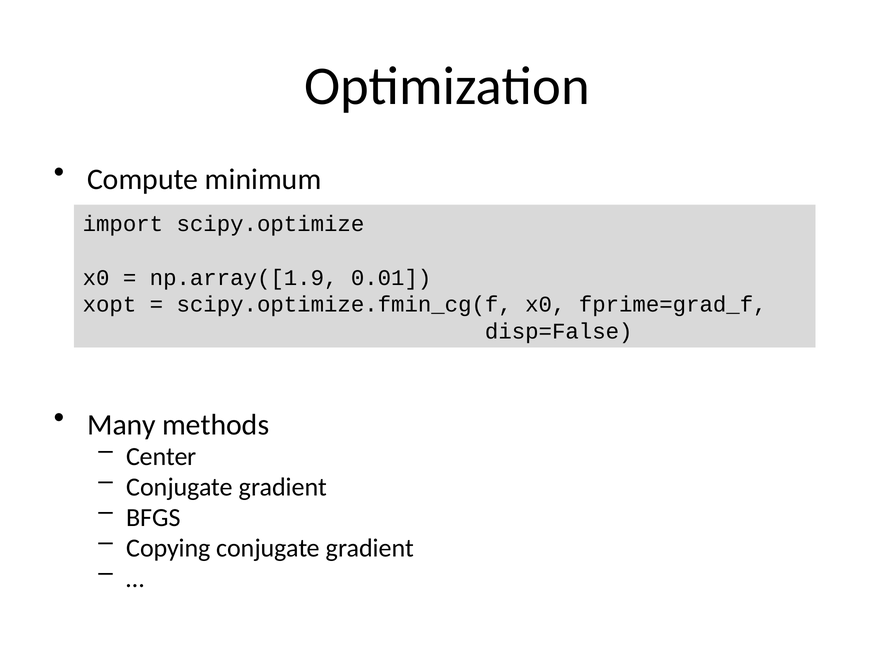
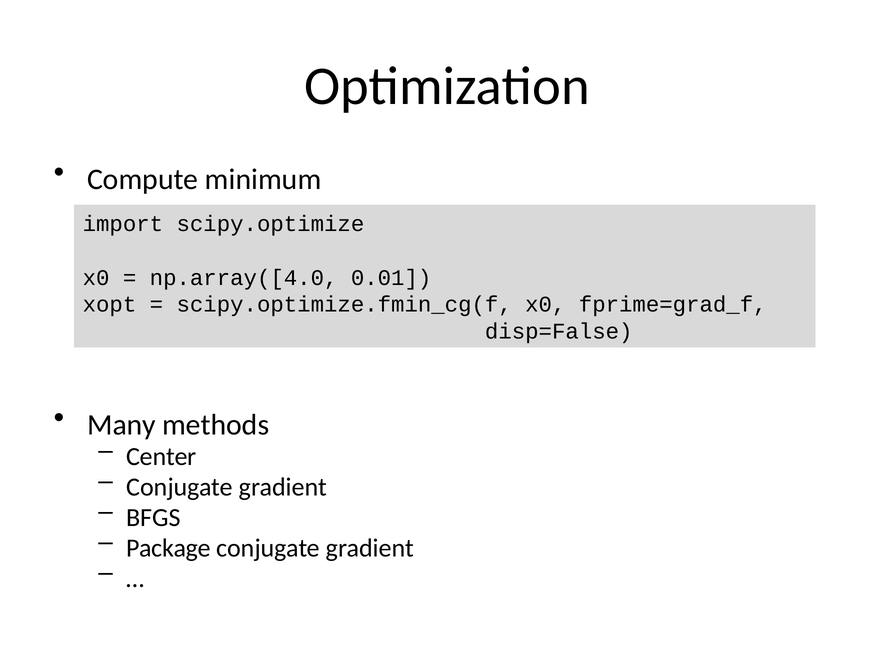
np.array([1.9: np.array([1.9 -> np.array([4.0 (244, 278)
Copying: Copying -> Package (168, 549)
